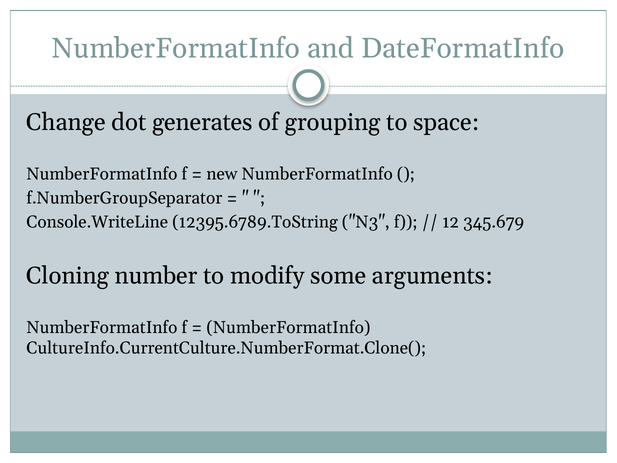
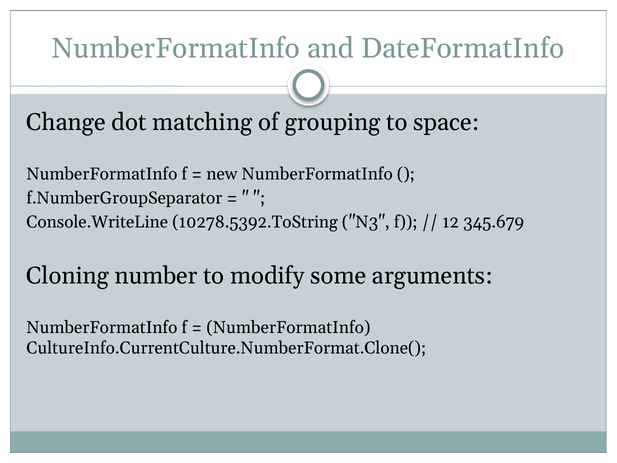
generates: generates -> matching (202, 122)
12395.6789.ToString: 12395.6789.ToString -> 10278.5392.ToString (255, 222)
